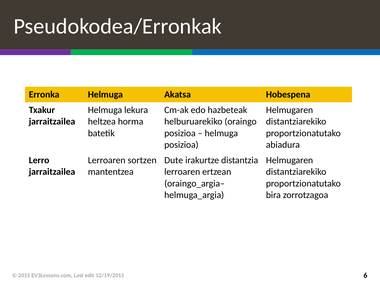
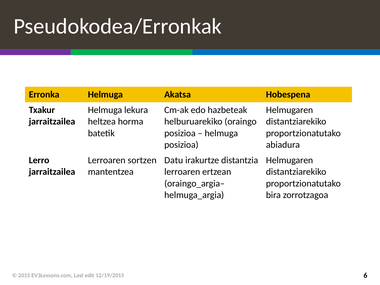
Dute: Dute -> Datu (174, 160)
